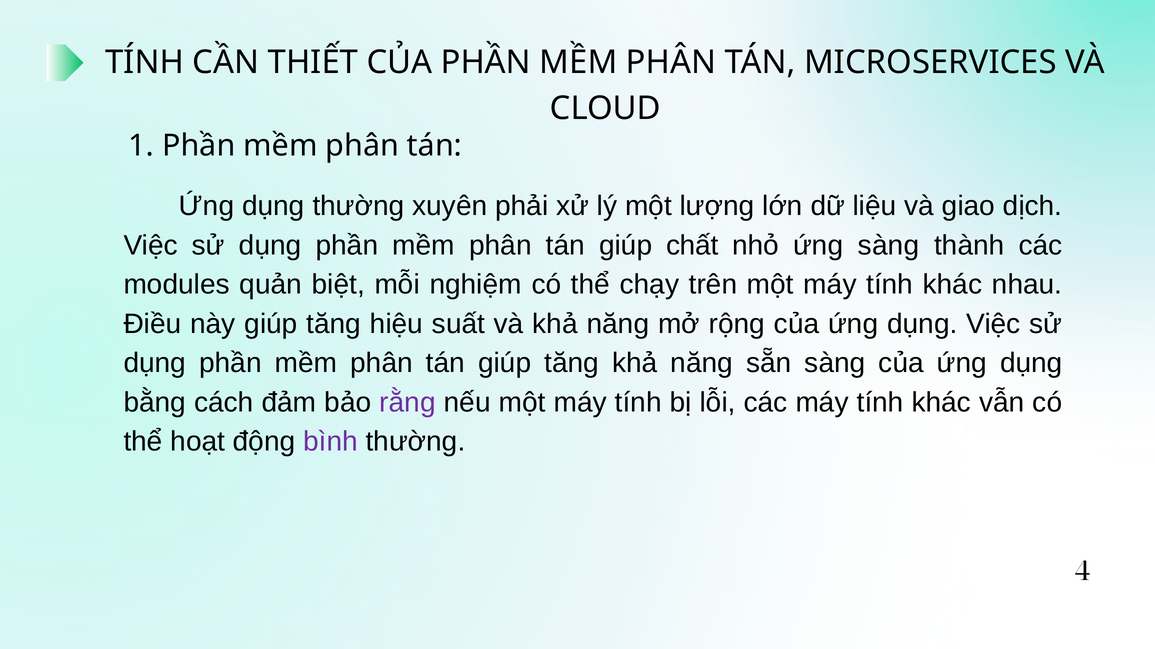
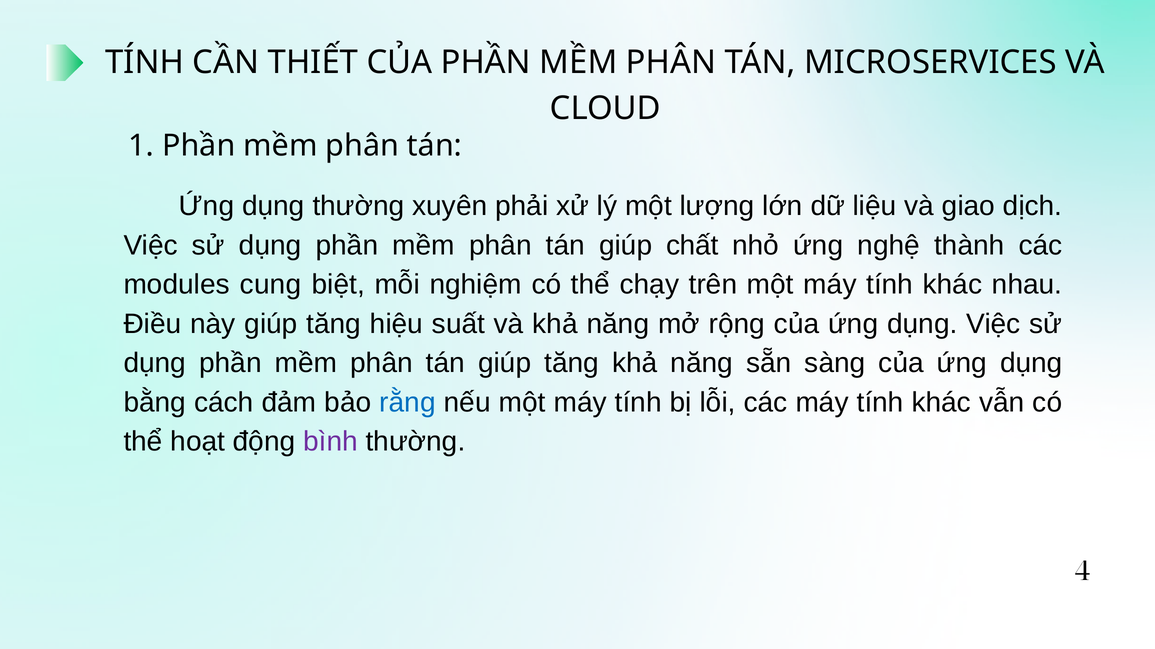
ứng sàng: sàng -> nghệ (889, 246)
quản: quản -> cung (271, 285)
rằng colour: purple -> blue (408, 403)
